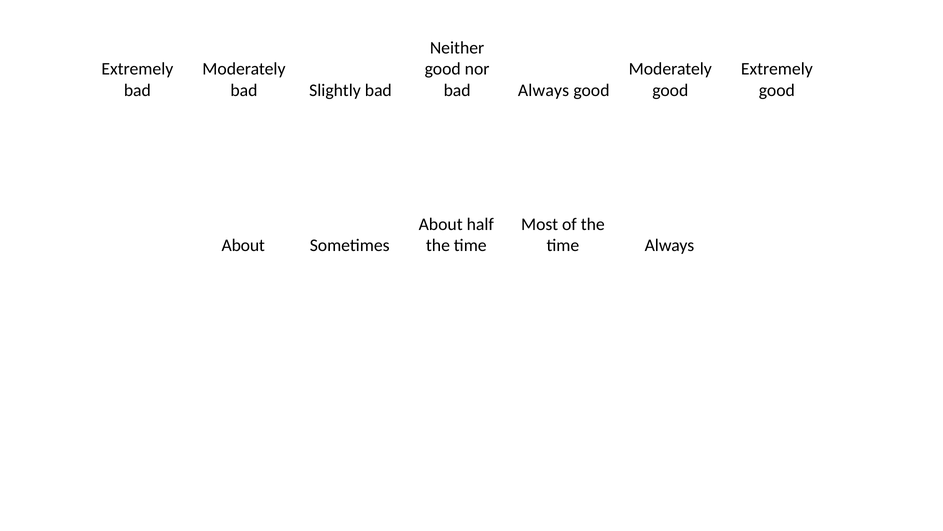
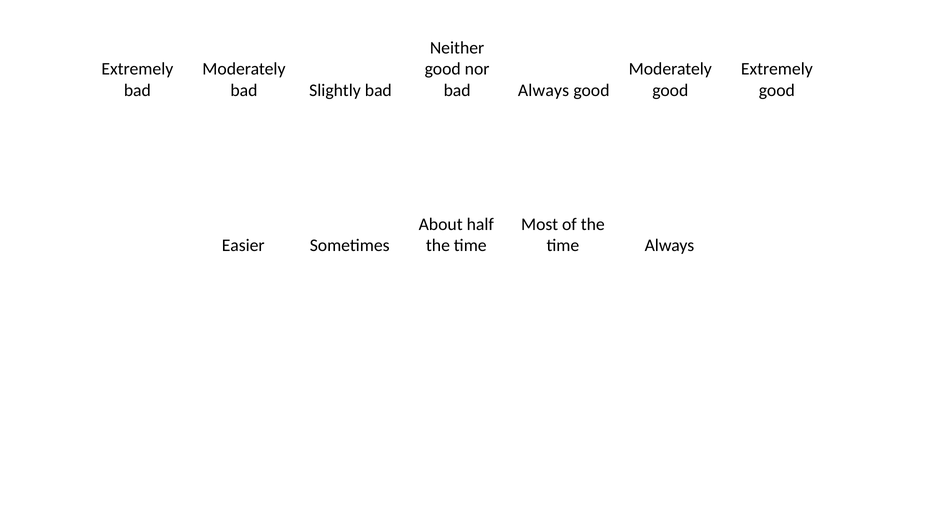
About: About -> Easier (243, 245)
